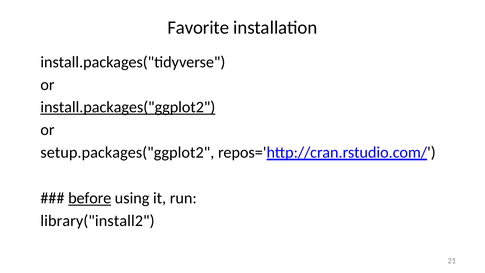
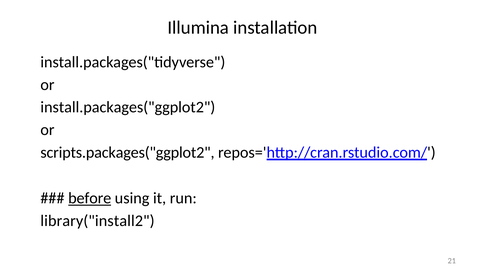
Favorite: Favorite -> Illumina (198, 28)
install.packages("ggplot2 underline: present -> none (128, 107)
setup.packages("ggplot2: setup.packages("ggplot2 -> scripts.packages("ggplot2 (127, 152)
